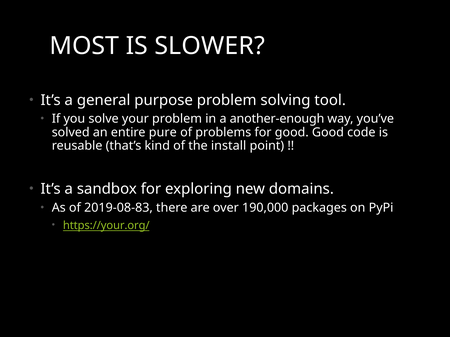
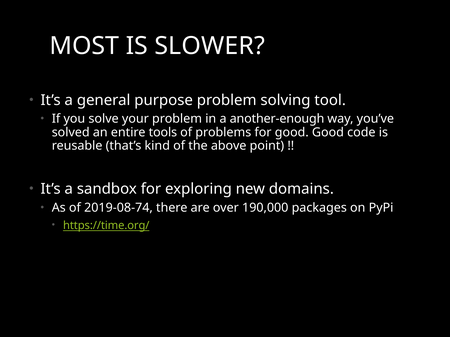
pure: pure -> tools (163, 132)
install: install -> above (229, 146)
2019-08-83: 2019-08-83 -> 2019-08-74 (118, 208)
https://your.org/: https://your.org/ -> https://time.org/ (106, 226)
